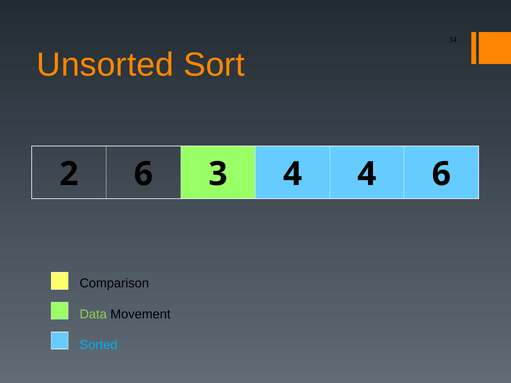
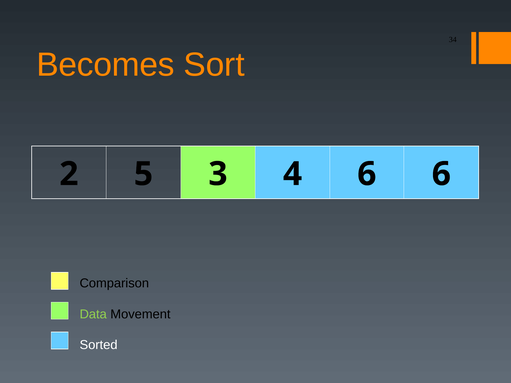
Unsorted: Unsorted -> Becomes (106, 65)
2 6: 6 -> 5 (143, 174)
4 4: 4 -> 6 (367, 174)
Sorted colour: light blue -> white (99, 345)
